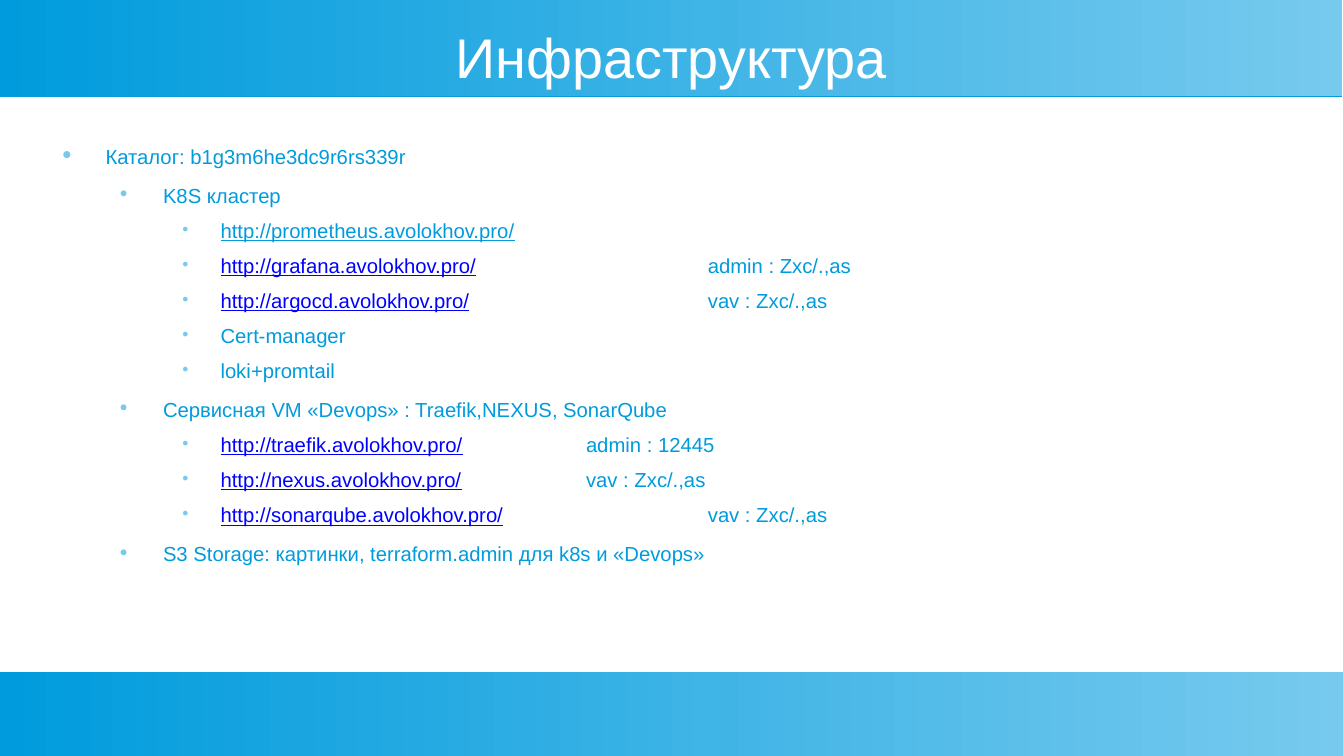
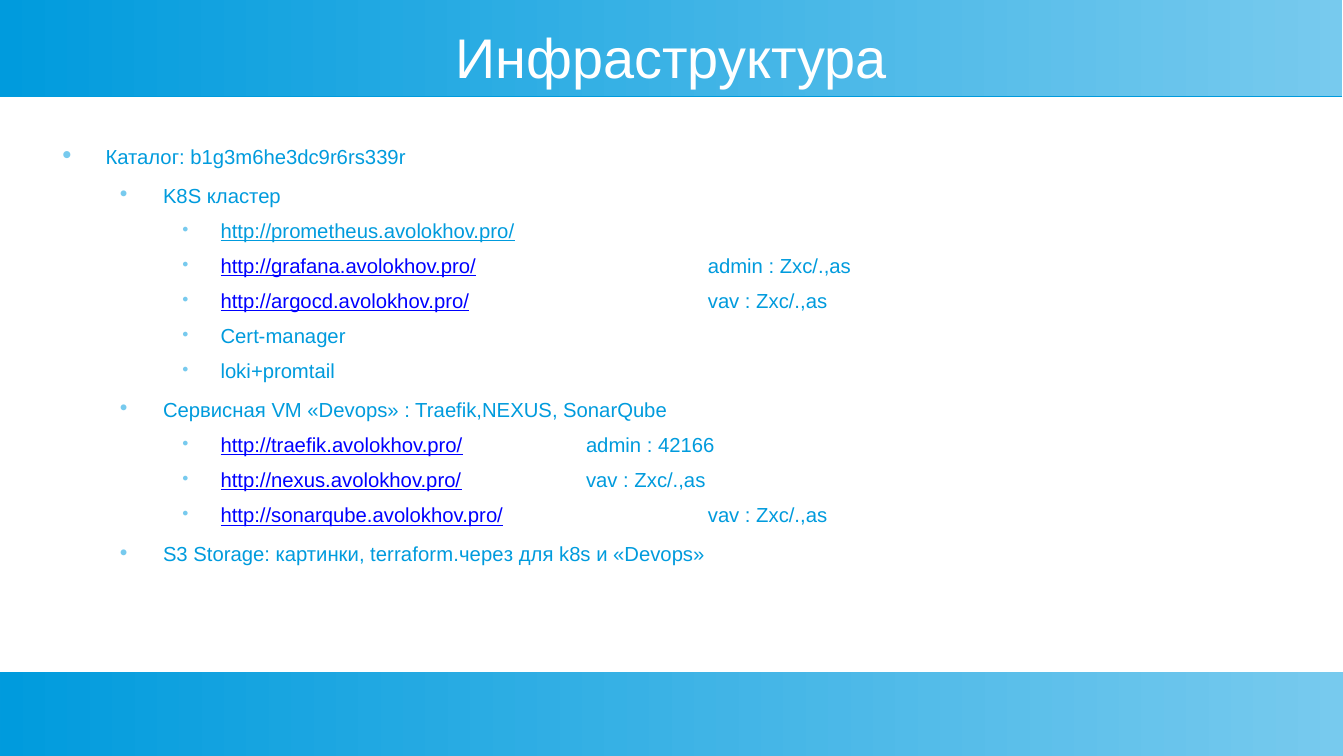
12445: 12445 -> 42166 (686, 446)
terraform.admin: terraform.admin -> terraform.через (442, 555)
